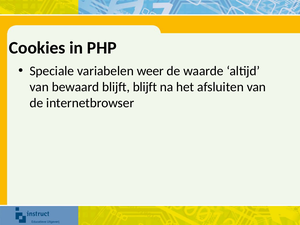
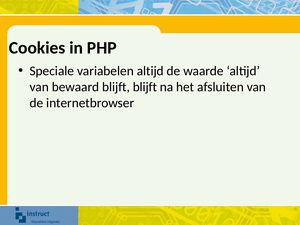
variabelen weer: weer -> altijd (150, 71)
